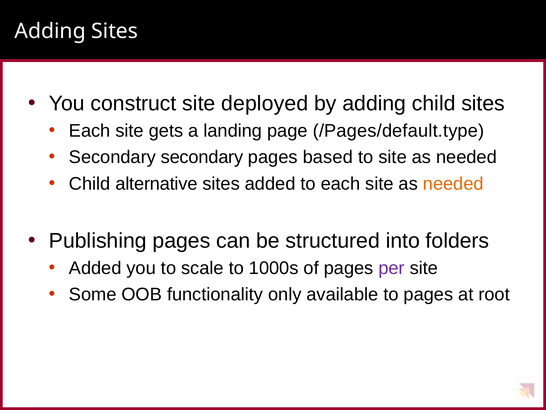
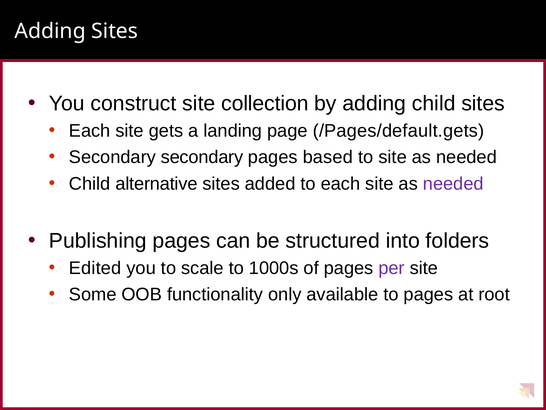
deployed: deployed -> collection (265, 103)
/Pages/default.type: /Pages/default.type -> /Pages/default.gets (399, 131)
needed colour: orange -> purple (453, 183)
Added: Added -> Edited (95, 268)
